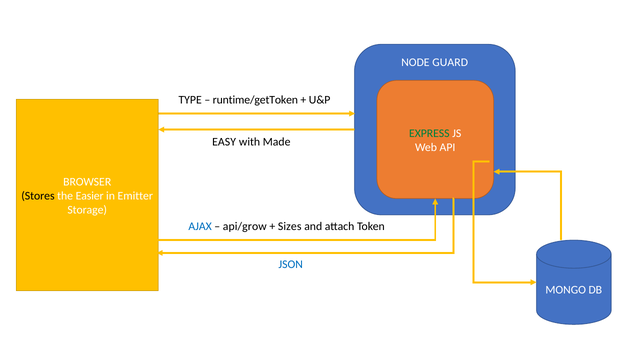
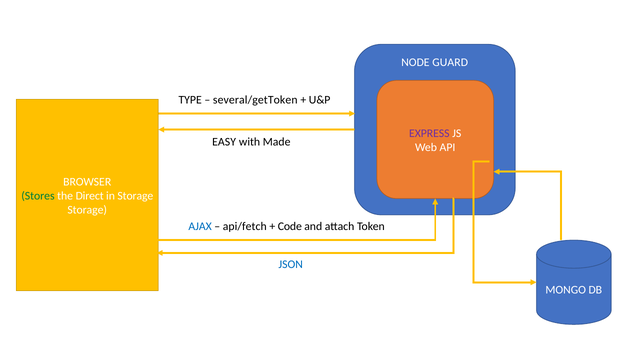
runtime/getToken: runtime/getToken -> several/getToken (255, 100)
EXPRESS colour: green -> purple (429, 133)
Stores colour: black -> green (38, 196)
Easier: Easier -> Direct (90, 196)
in Emitter: Emitter -> Storage (135, 196)
api/grow: api/grow -> api/fetch (245, 227)
Sizes: Sizes -> Code (290, 227)
